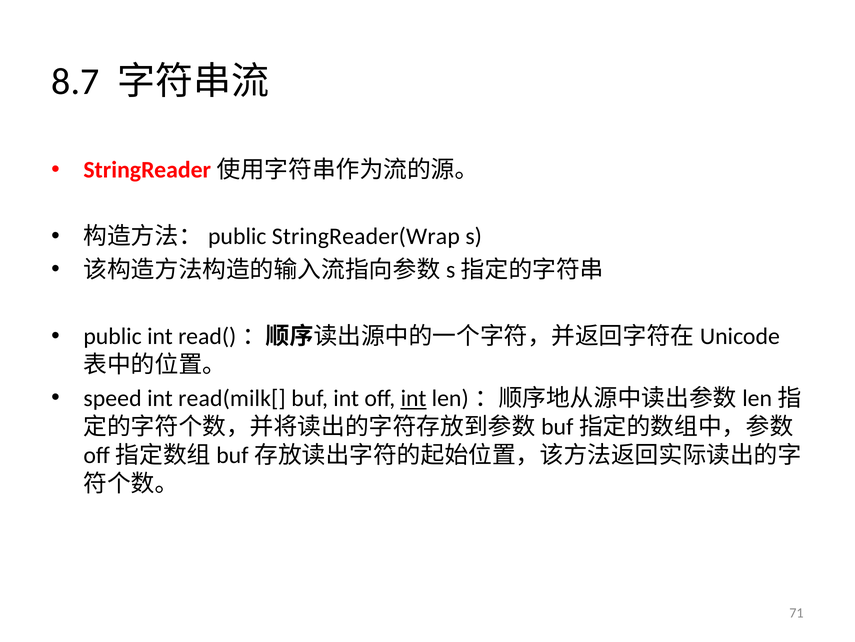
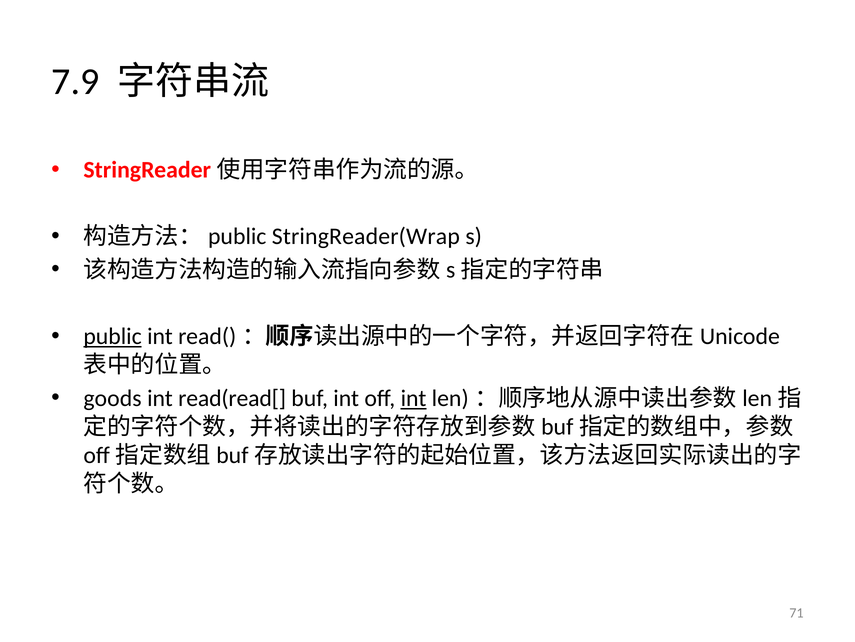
8.7: 8.7 -> 7.9 (75, 82)
public underline: none -> present (113, 336)
speed: speed -> goods (113, 398)
read(milk[: read(milk[ -> read(read[ (232, 398)
